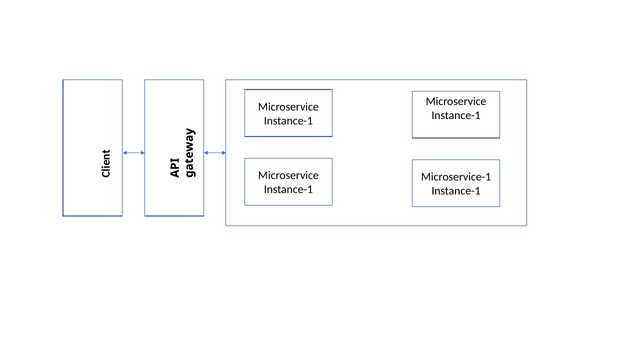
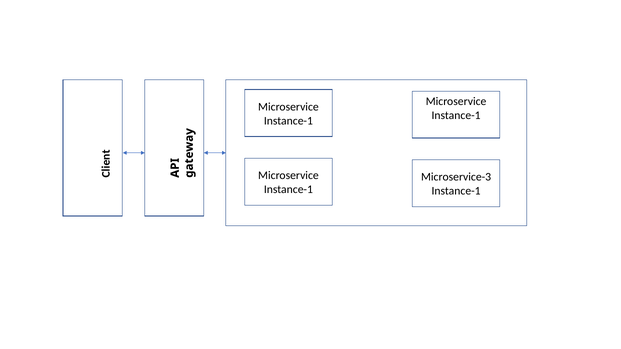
Microservice-1: Microservice-1 -> Microservice-3 (456, 177)
